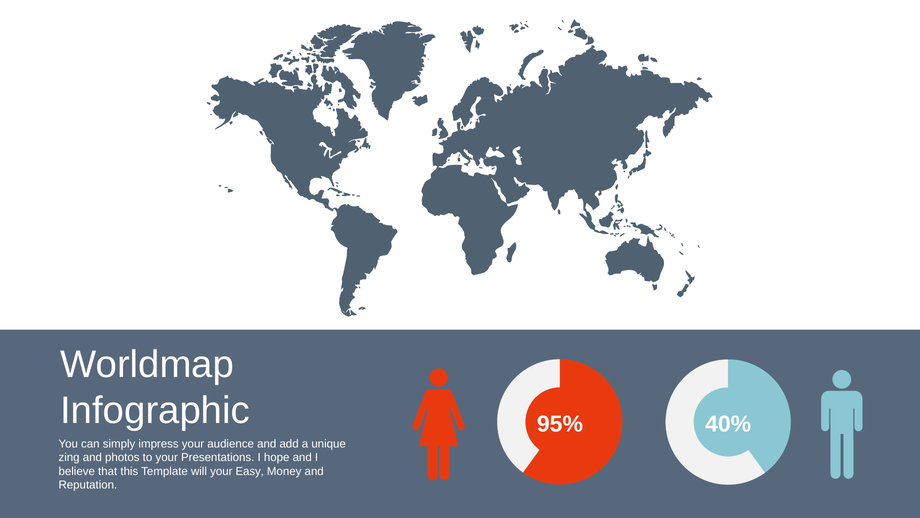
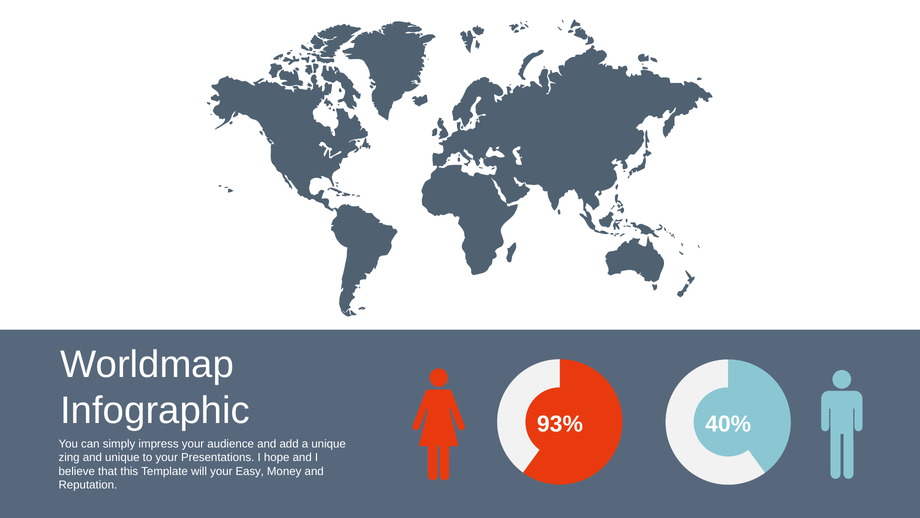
95%: 95% -> 93% (560, 424)
and photos: photos -> unique (122, 457)
